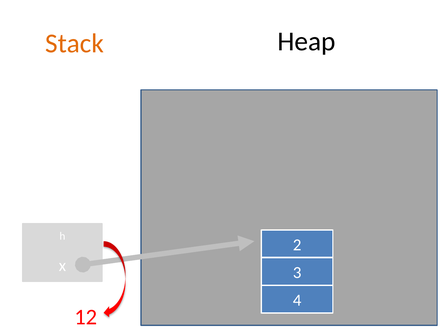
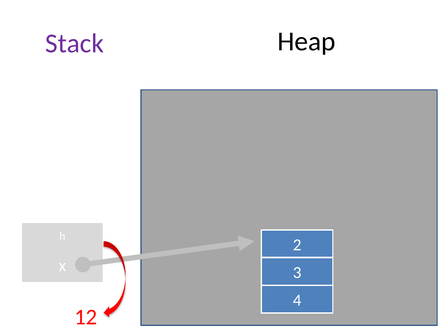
Stack colour: orange -> purple (75, 43)
